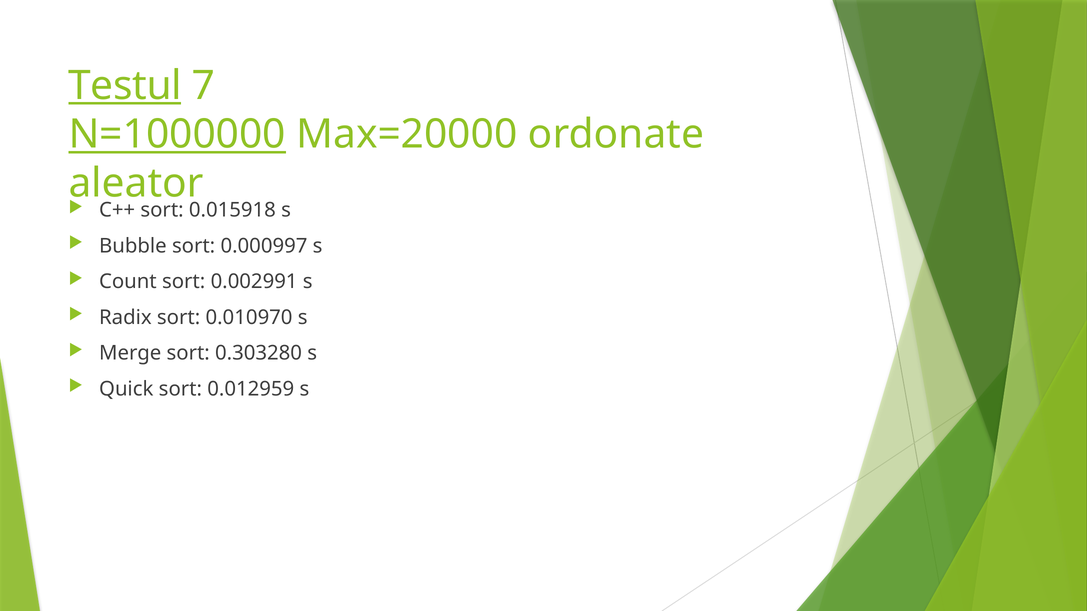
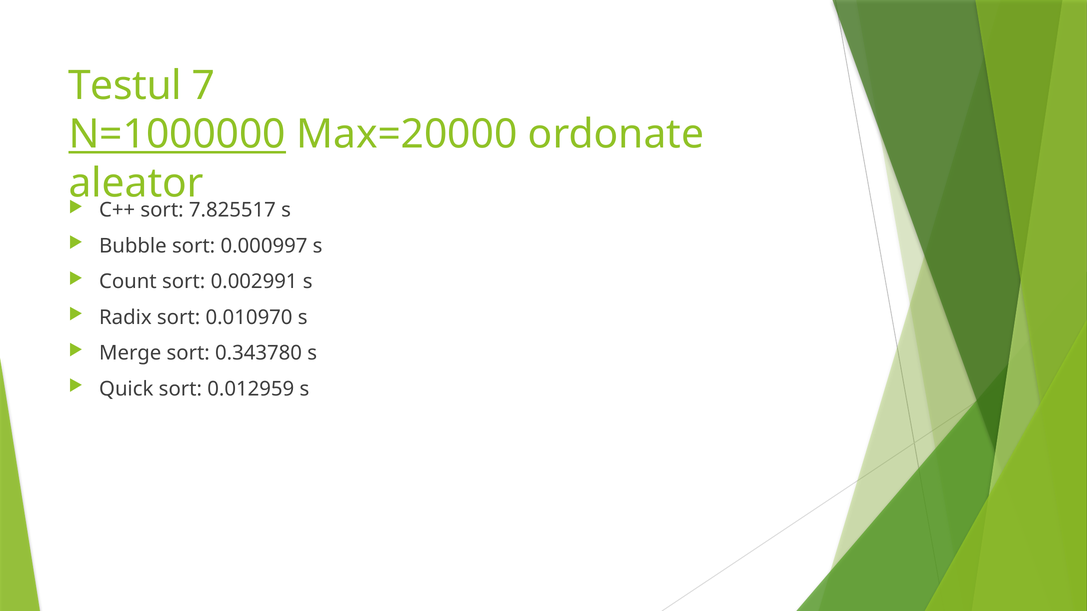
Testul underline: present -> none (125, 86)
0.015918: 0.015918 -> 7.825517 (232, 210)
0.303280: 0.303280 -> 0.343780 (259, 354)
